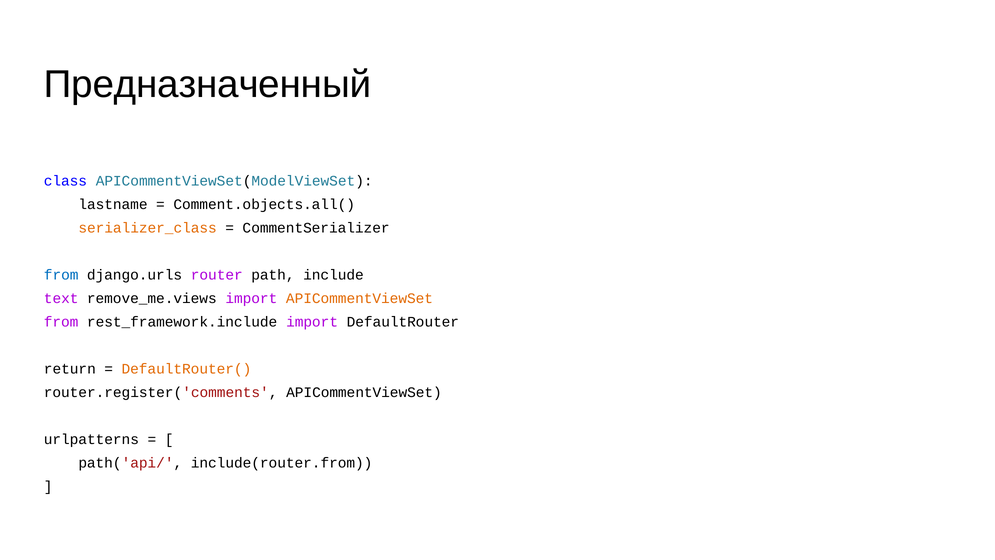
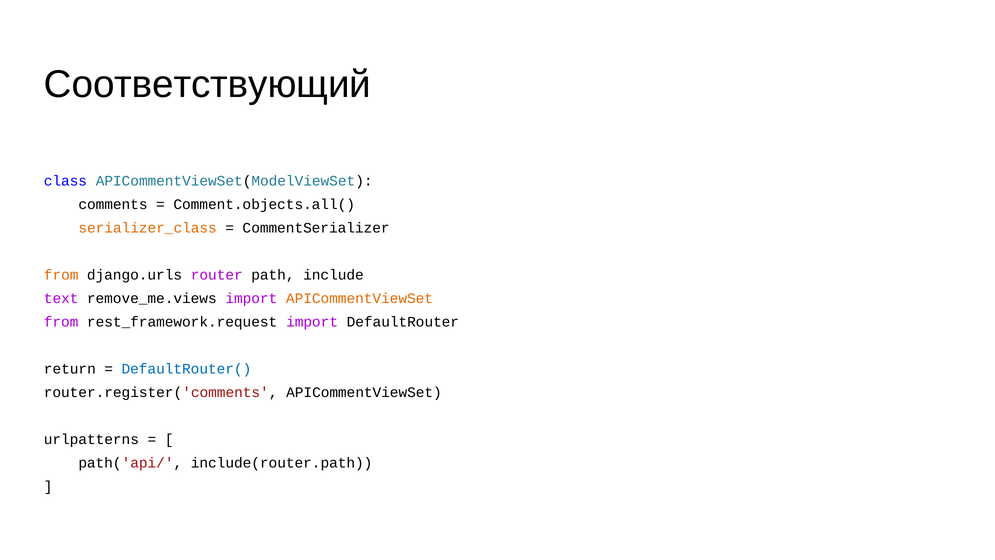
Предназначенный: Предназначенный -> Соответствующий (207, 84)
lastname: lastname -> comments (113, 204)
from colour: blue -> orange (61, 275)
rest_framework.include: rest_framework.include -> rest_framework.request (182, 322)
DefaultRouter( colour: orange -> blue (186, 369)
include(router.from: include(router.from -> include(router.path (282, 463)
